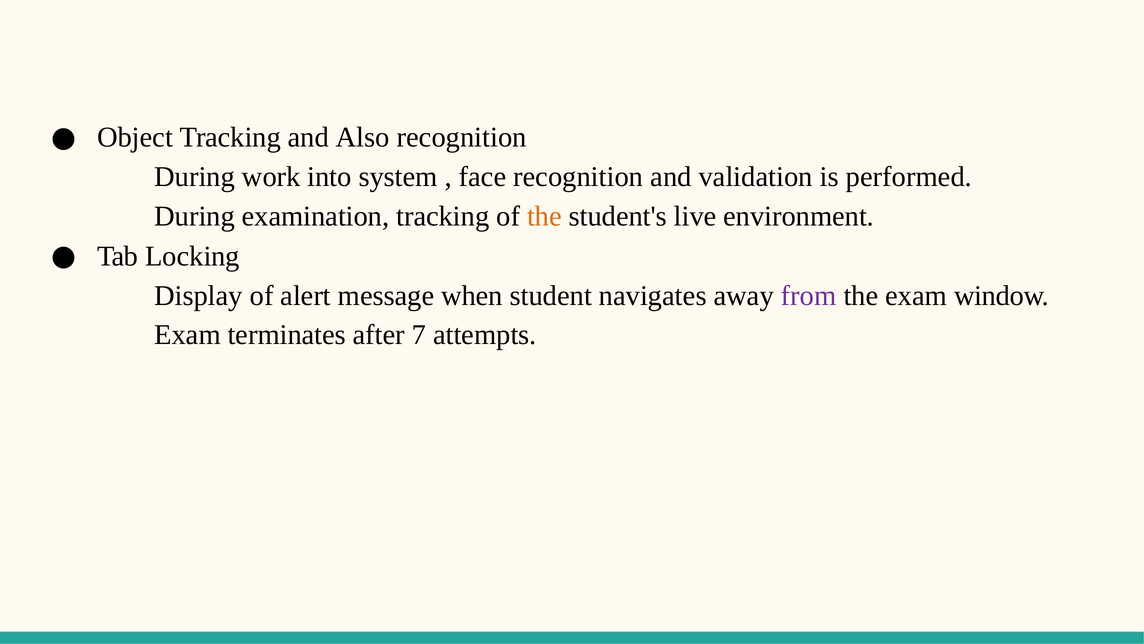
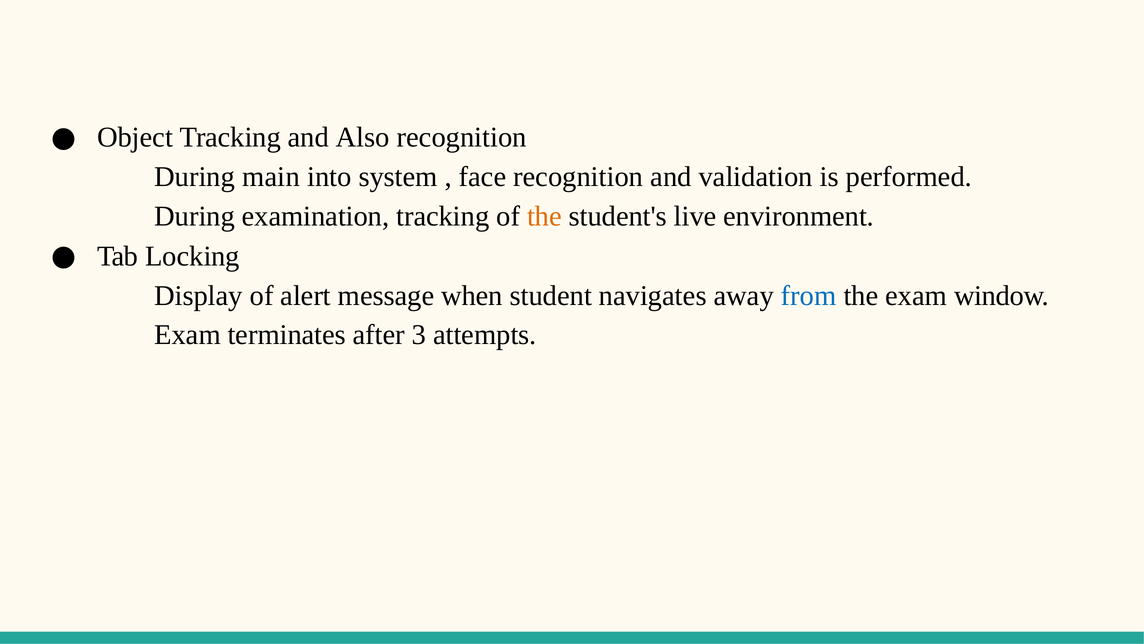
work: work -> main (271, 177)
from colour: purple -> blue (809, 295)
7: 7 -> 3 (419, 335)
